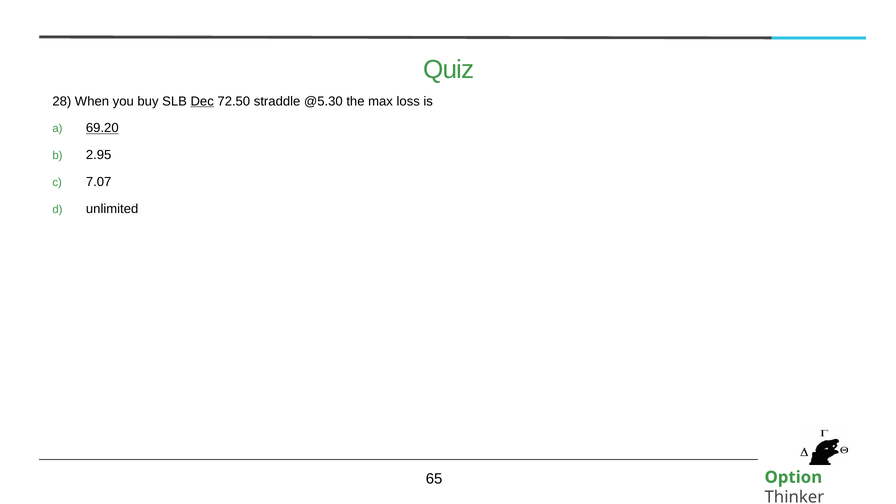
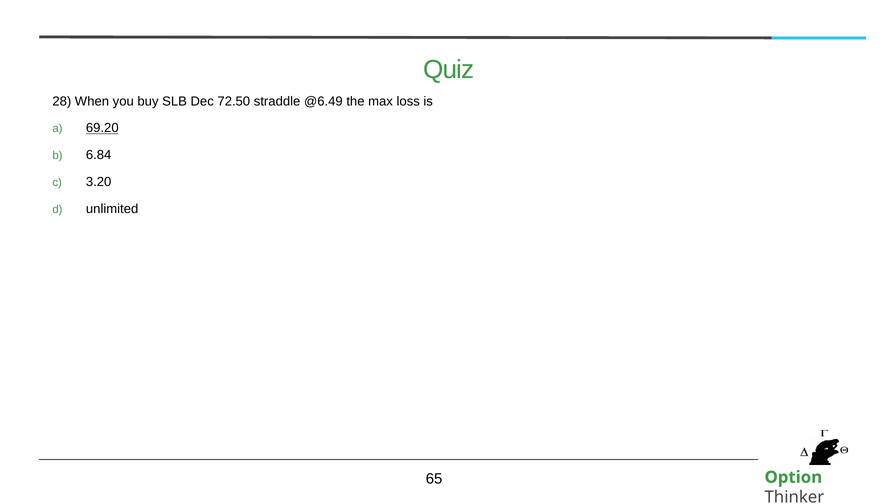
Dec underline: present -> none (202, 101)
@5.30: @5.30 -> @6.49 (323, 101)
2.95: 2.95 -> 6.84 (99, 155)
7.07: 7.07 -> 3.20 (99, 182)
